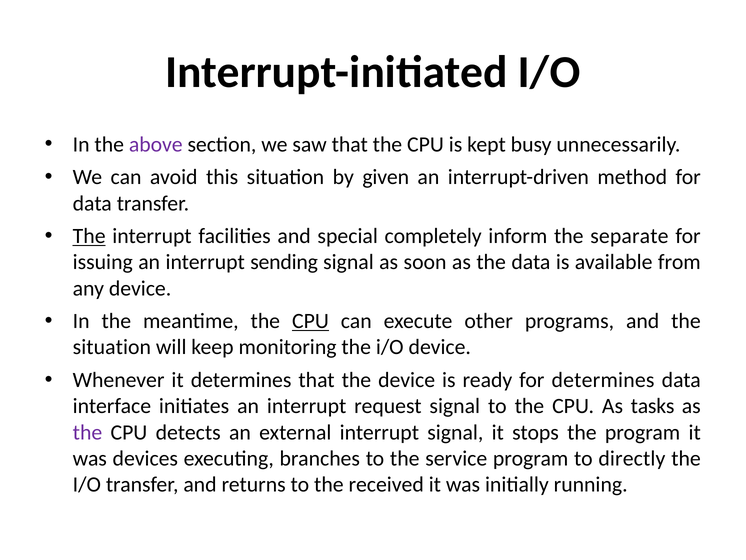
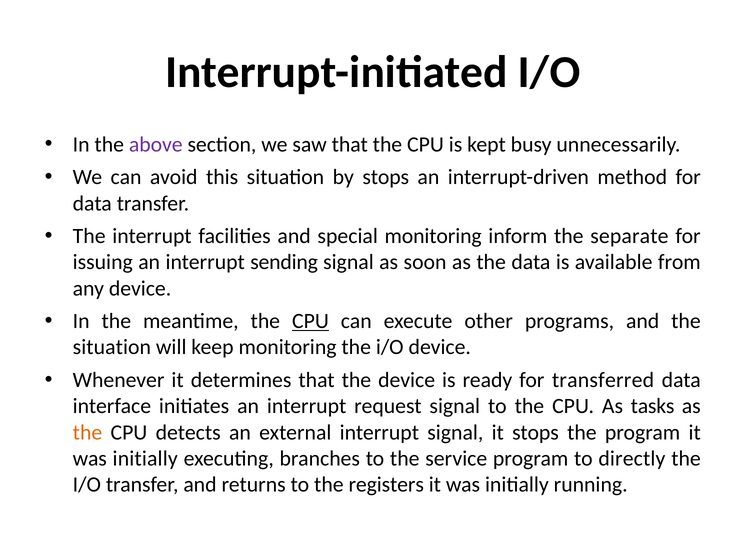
by given: given -> stops (386, 177)
The underline: present -> none (89, 236)
special completely: completely -> monitoring (433, 236)
for determines: determines -> transferred (603, 380)
the colour: purple -> orange (87, 432)
devices: devices -> initially (145, 458)
received: received -> registers (386, 484)
